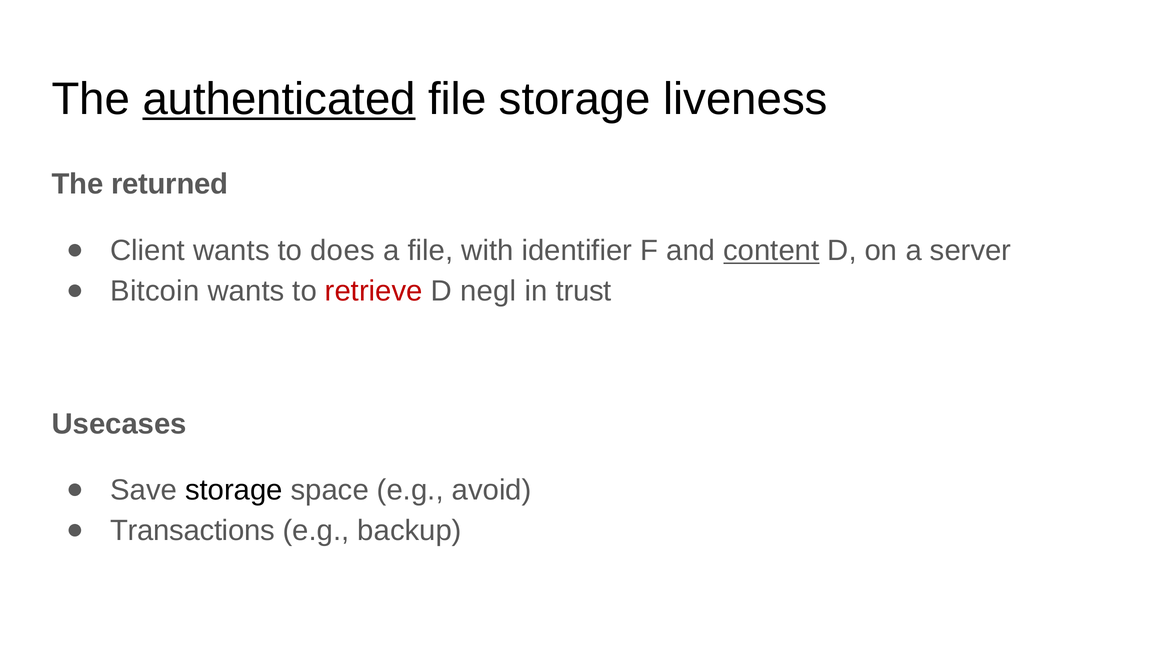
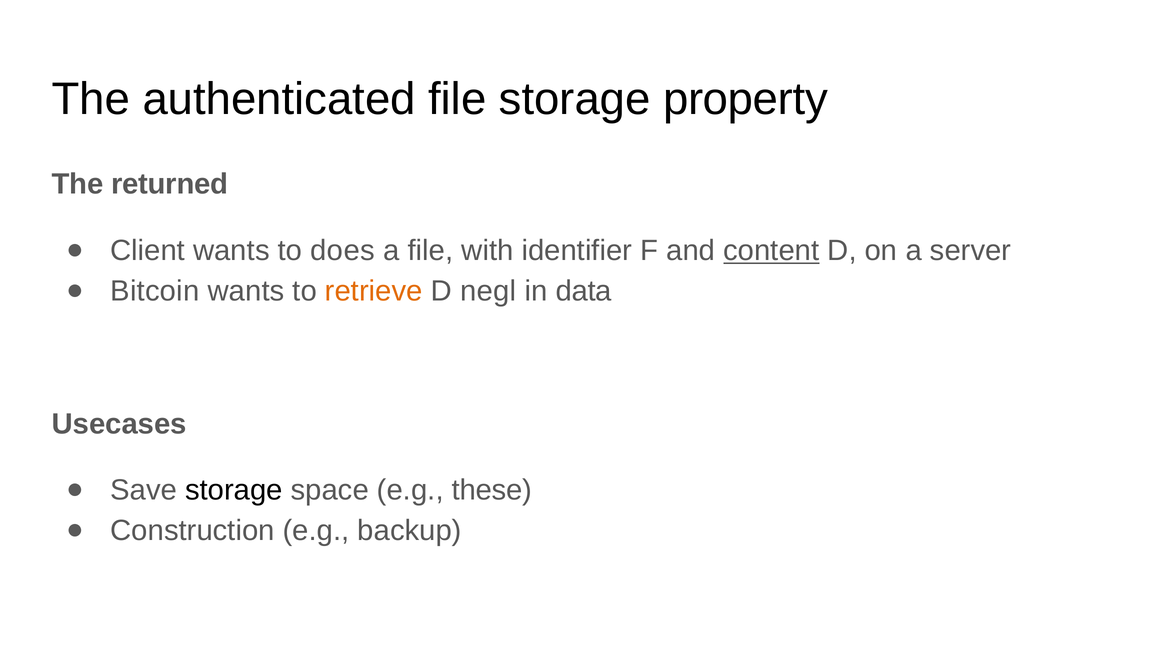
authenticated underline: present -> none (279, 99)
liveness: liveness -> property (745, 99)
retrieve colour: red -> orange (374, 291)
trust: trust -> data (584, 291)
avoid: avoid -> these (492, 491)
Transactions: Transactions -> Construction (192, 531)
